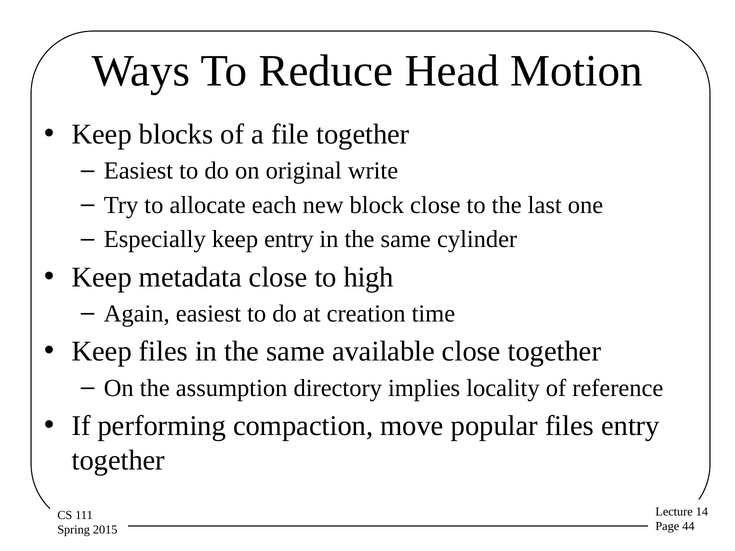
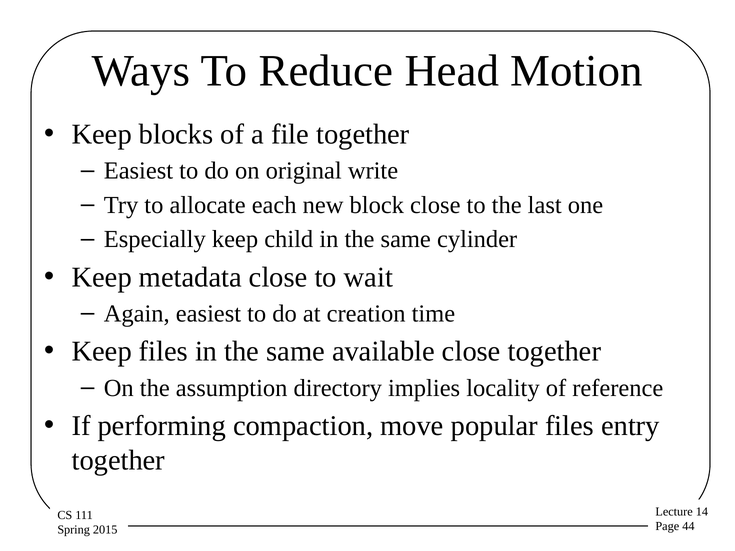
keep entry: entry -> child (289, 239)
high: high -> wait (368, 277)
